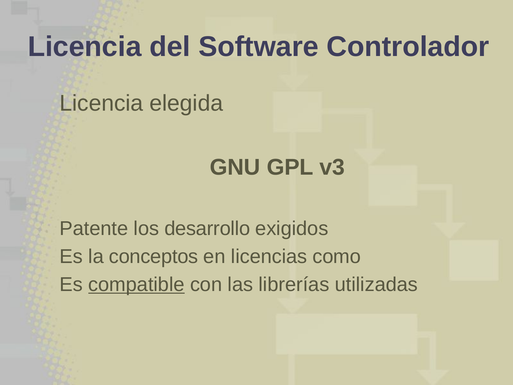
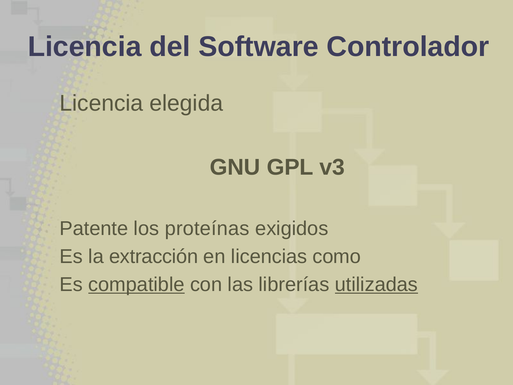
desarrollo: desarrollo -> proteínas (207, 229)
conceptos: conceptos -> extracción (154, 256)
utilizadas underline: none -> present (376, 284)
